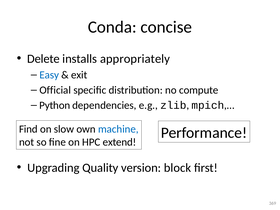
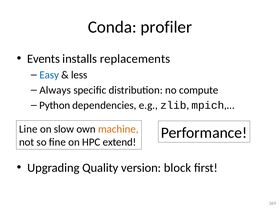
concise: concise -> profiler (166, 27)
Delete: Delete -> Events (43, 59)
appropriately: appropriately -> replacements (135, 59)
exit: exit -> less (79, 75)
Official: Official -> Always (55, 90)
Find: Find -> Line (28, 129)
machine colour: blue -> orange (118, 129)
